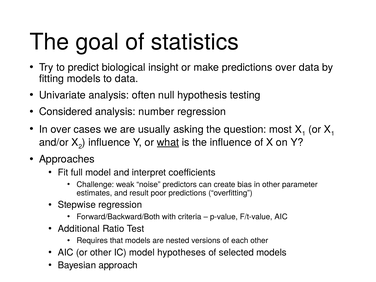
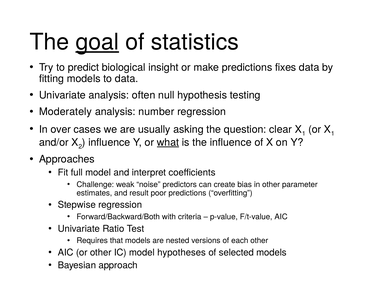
goal underline: none -> present (97, 42)
predictions over: over -> fixes (286, 67)
Considered: Considered -> Moderately (66, 112)
most: most -> clear (281, 129)
Additional: Additional -> Univariate (79, 229)
